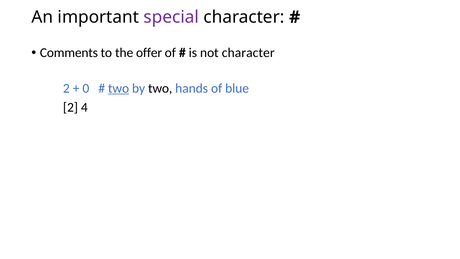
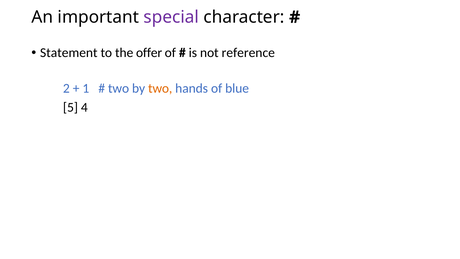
Comments: Comments -> Statement (69, 53)
not character: character -> reference (248, 53)
0: 0 -> 1 (86, 88)
two underline: present -> none (119, 88)
two colour: black -> orange (160, 88)
2: 2 -> 5 (70, 107)
